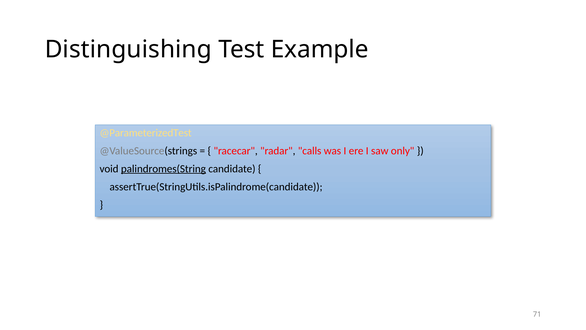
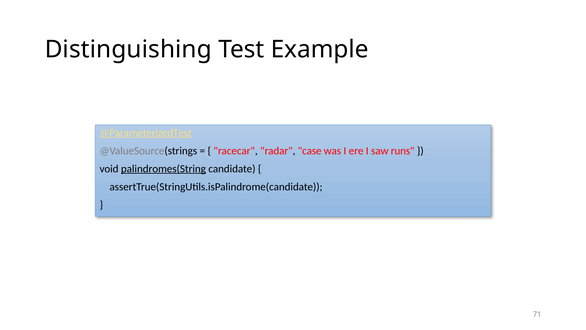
@ParameterizedTest underline: none -> present (146, 133)
calls: calls -> case (310, 151)
only: only -> runs (403, 151)
